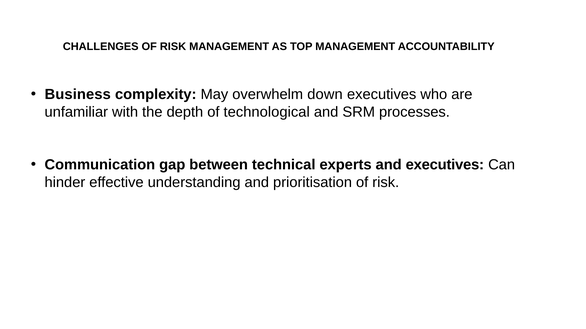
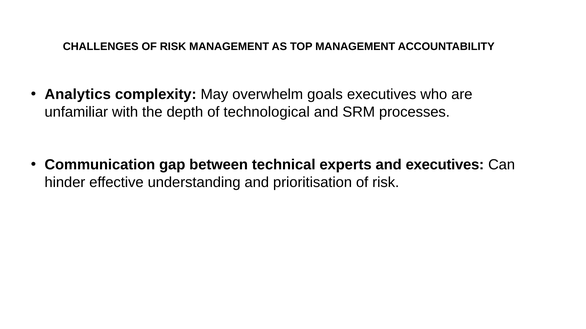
Business: Business -> Analytics (78, 95)
down: down -> goals (325, 95)
